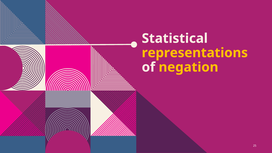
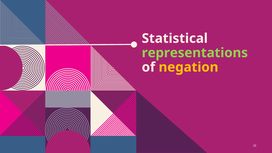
representations colour: yellow -> light green (195, 53)
